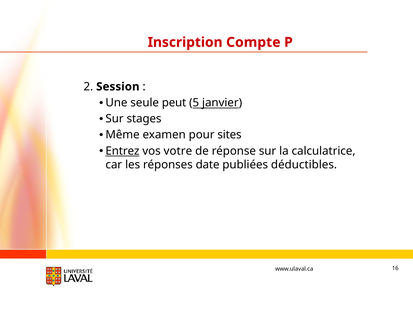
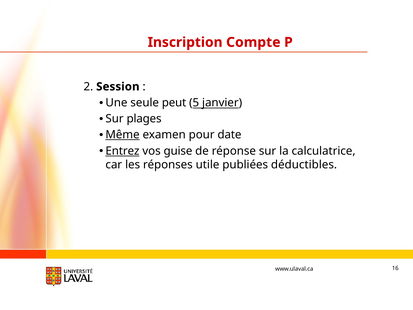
stages: stages -> plages (144, 119)
Même underline: none -> present (123, 135)
sites: sites -> date (229, 135)
votre: votre -> guise (178, 151)
date: date -> utile (208, 165)
